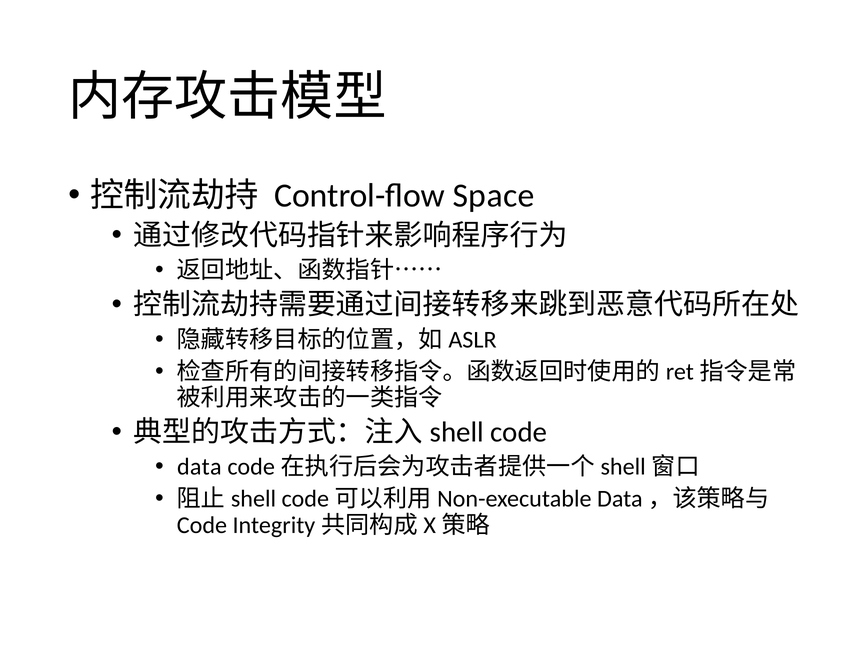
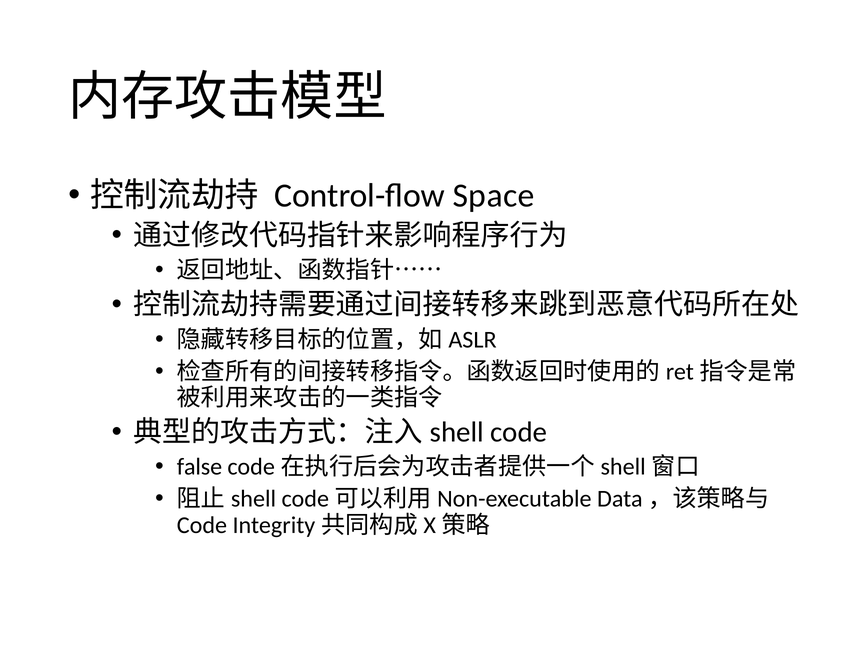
data: data -> false (199, 467)
